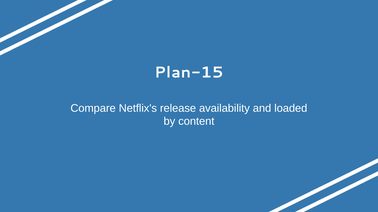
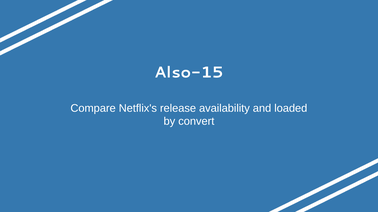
Plan-15: Plan-15 -> Also-15 (189, 73)
content: content -> convert (196, 122)
